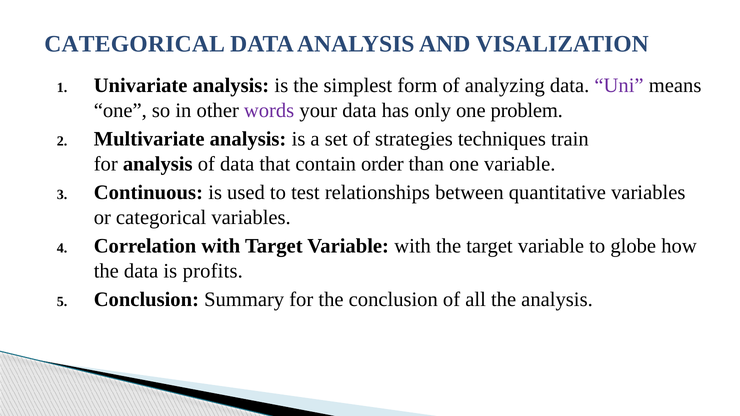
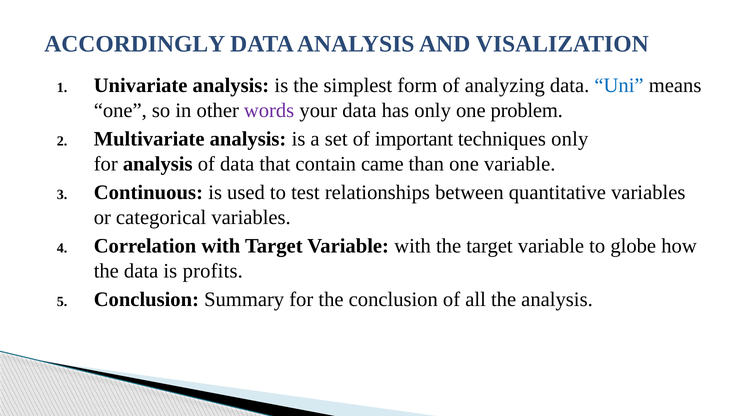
CATEGORICAL: CATEGORICAL -> ACCORDINGLY (135, 44)
Uni colour: purple -> blue (619, 86)
strategies: strategies -> important (414, 139)
techniques train: train -> only (570, 139)
order: order -> came (382, 164)
